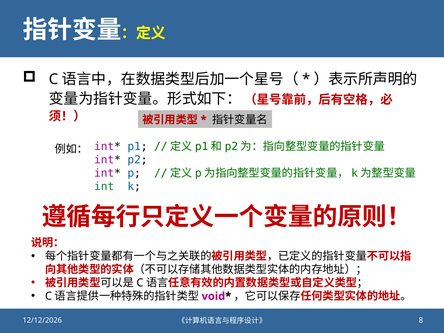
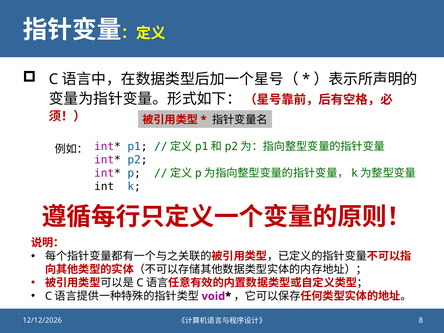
int colour: green -> black (104, 187)
